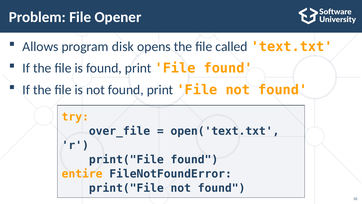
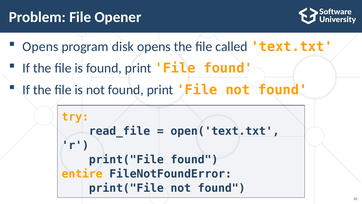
Allows: Allows -> Opens (40, 46)
over_file: over_file -> read_file (120, 131)
